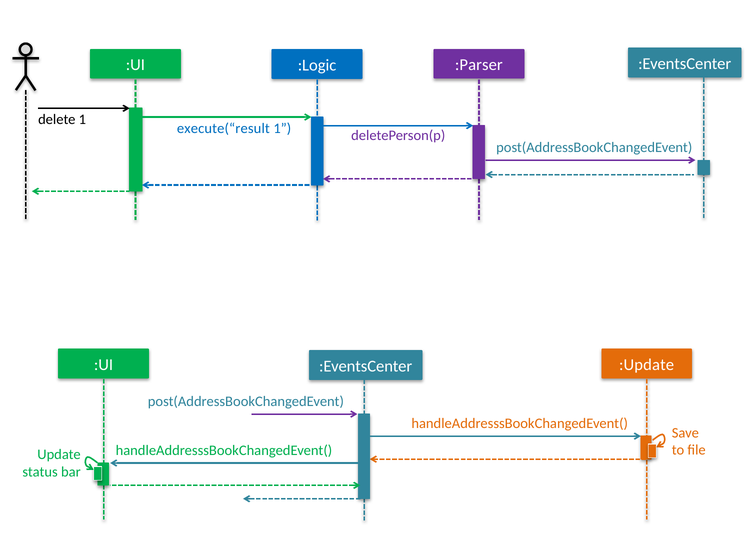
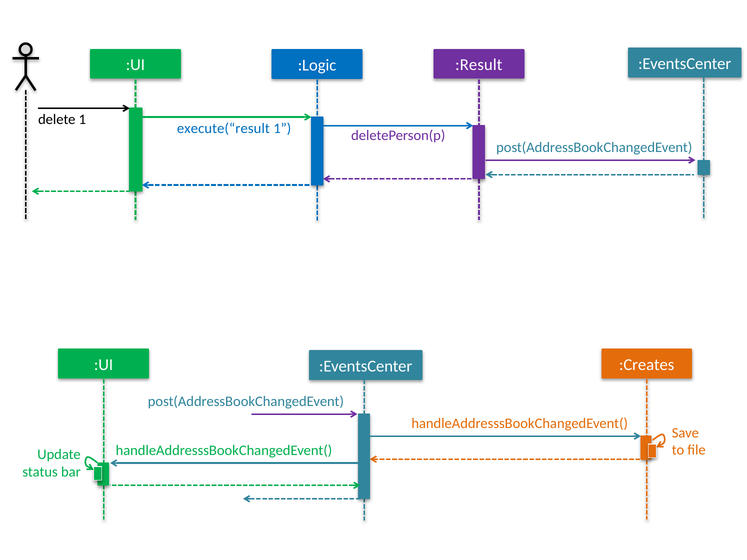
:Parser: :Parser -> :Result (479, 65)
:Update: :Update -> :Creates (647, 365)
